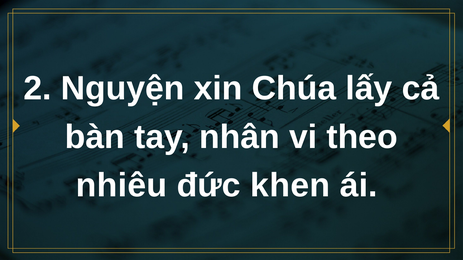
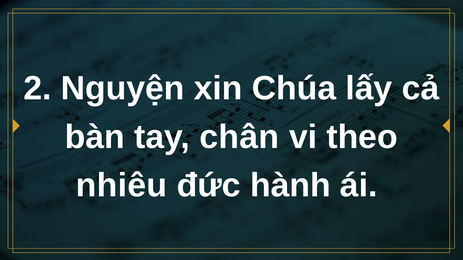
nhân: nhân -> chân (239, 137)
khen: khen -> hành (290, 186)
